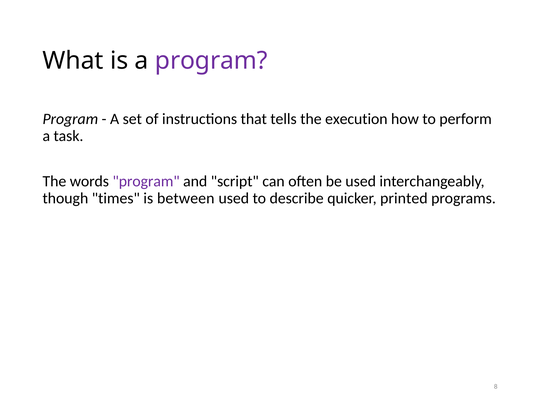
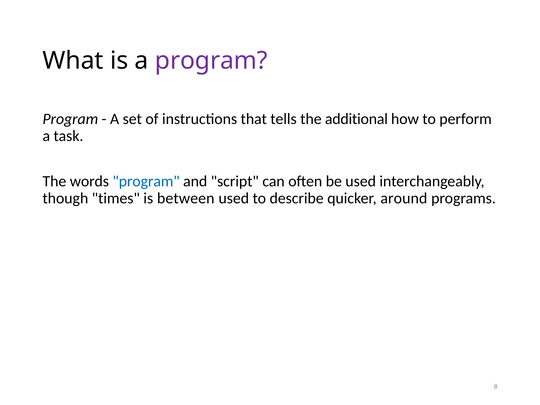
execution: execution -> additional (356, 119)
program colour: purple -> blue (146, 181)
printed: printed -> around (404, 198)
